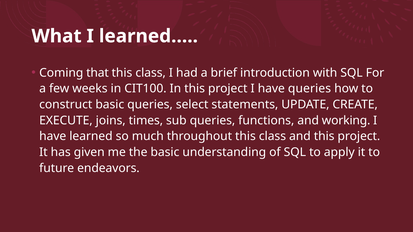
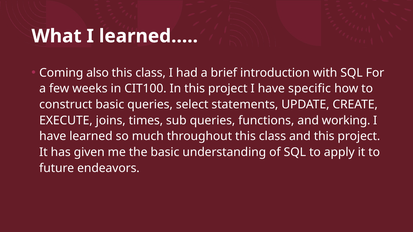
that: that -> also (98, 73)
have queries: queries -> specific (310, 89)
